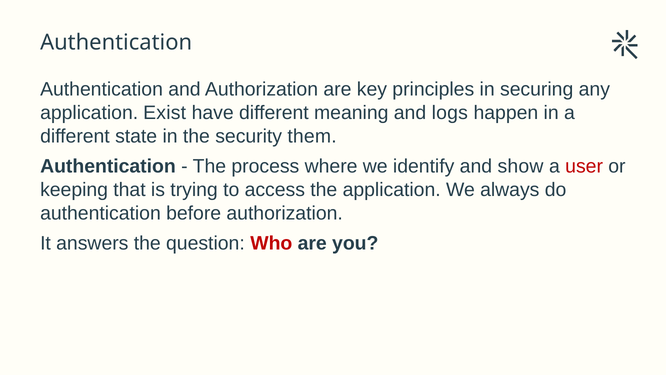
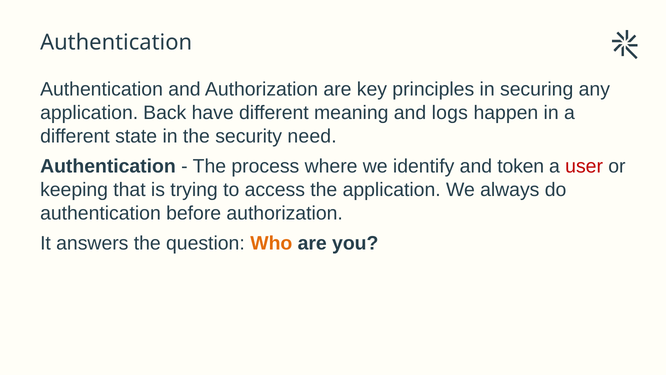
Exist: Exist -> Back (165, 113)
them: them -> need (312, 136)
show: show -> token (521, 166)
Who colour: red -> orange (271, 243)
